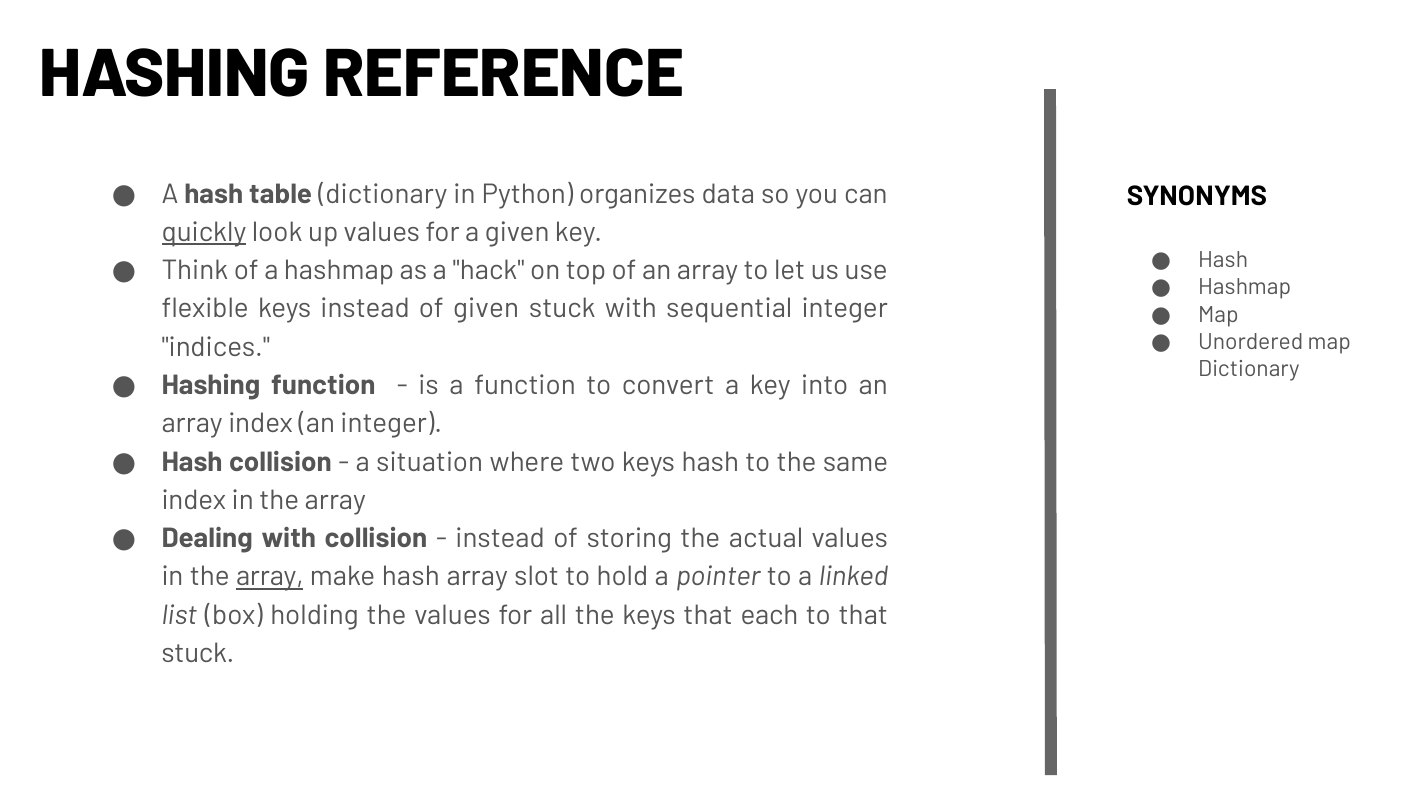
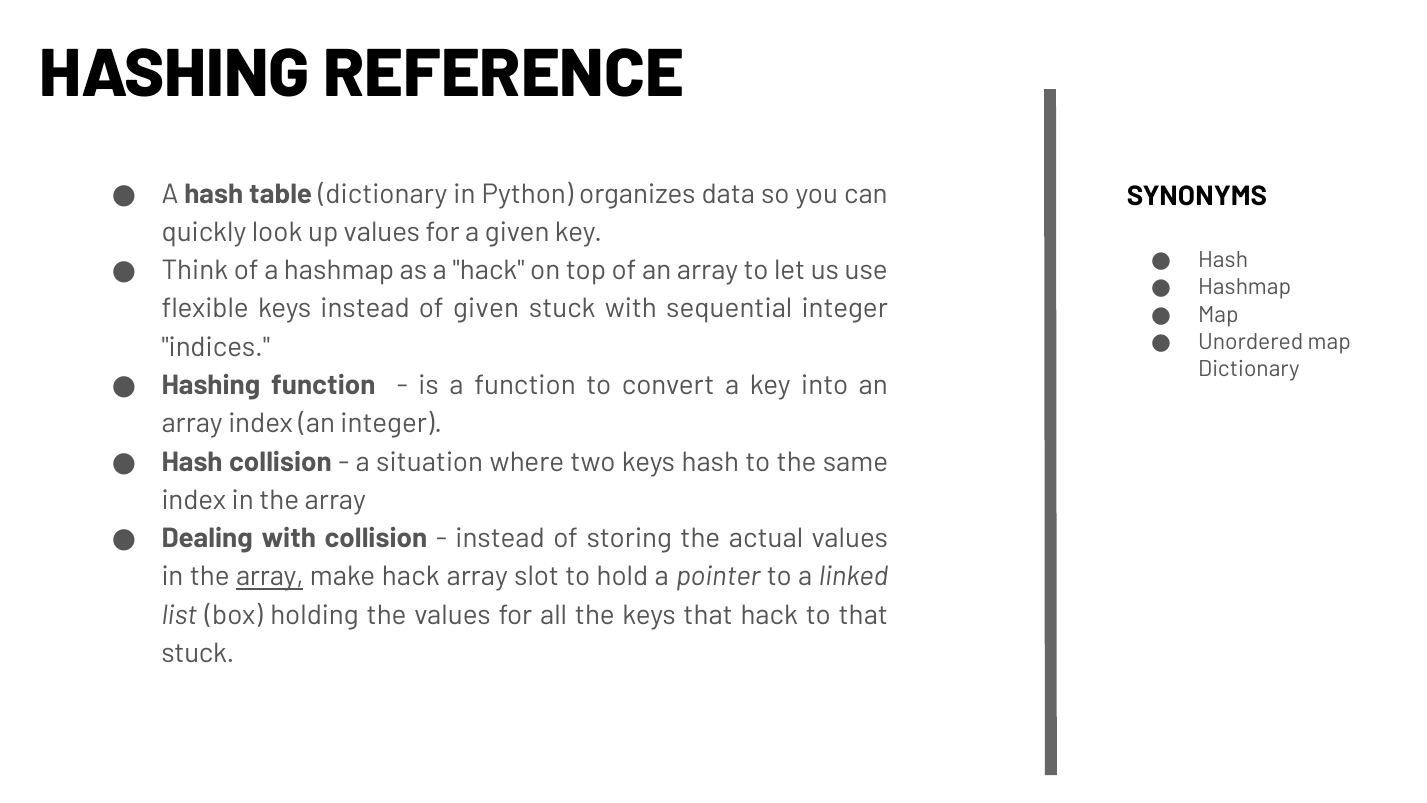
quickly underline: present -> none (204, 232)
make hash: hash -> hack (411, 577)
that each: each -> hack (769, 615)
